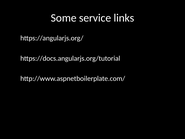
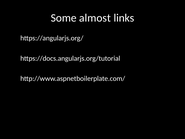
service: service -> almost (95, 18)
